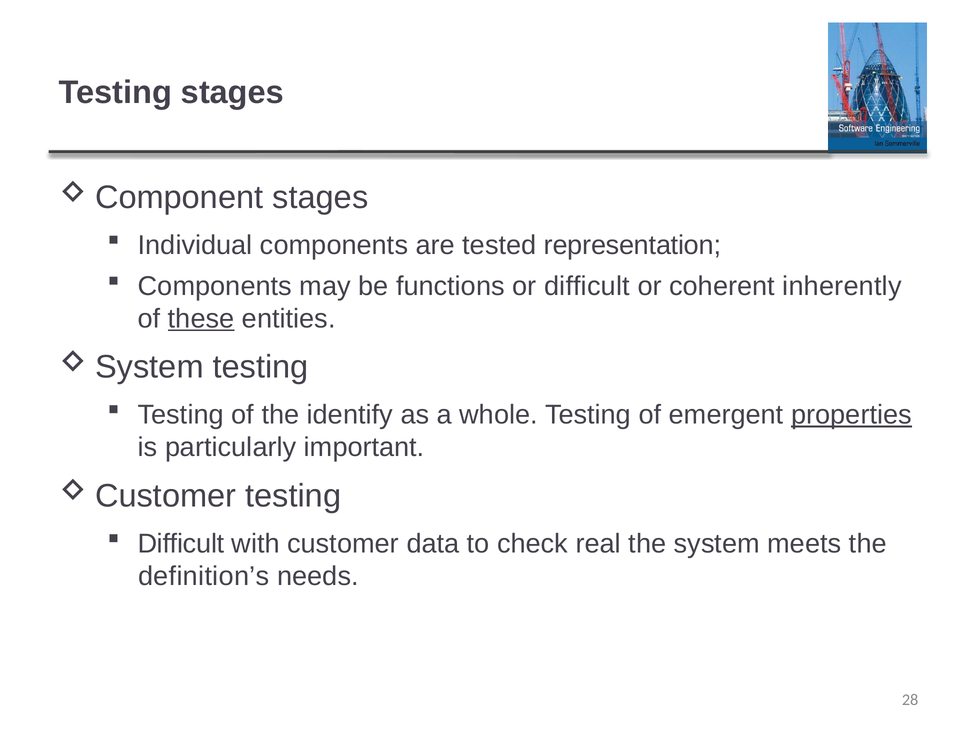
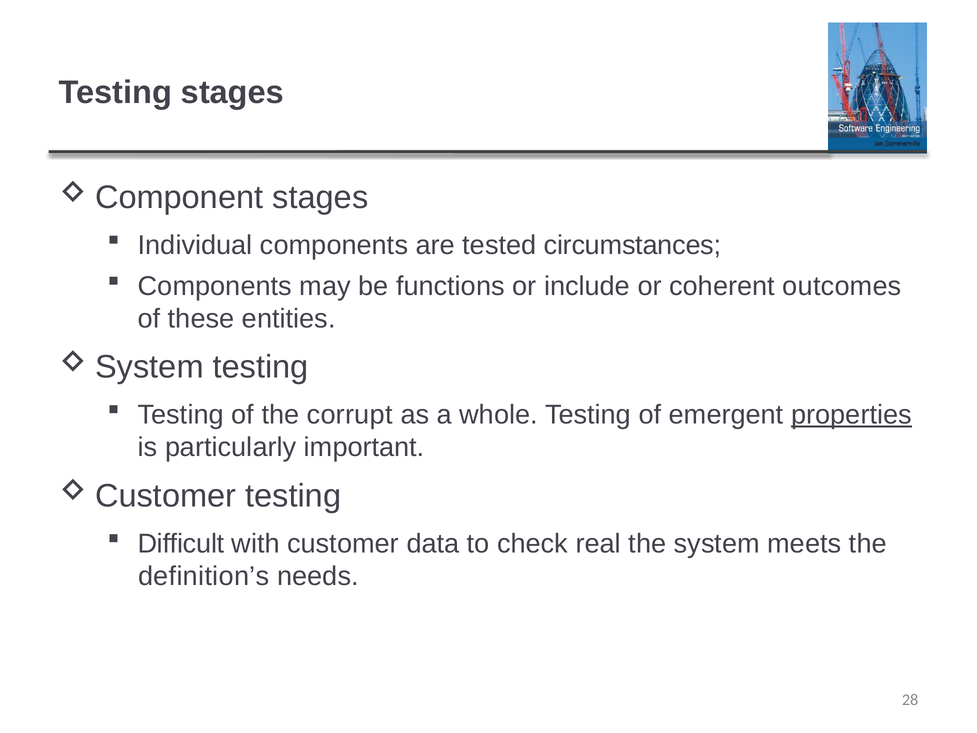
representation: representation -> circumstances (632, 245)
or difficult: difficult -> include (587, 286)
inherently: inherently -> outcomes (842, 286)
these underline: present -> none (201, 319)
identify: identify -> corrupt (350, 415)
